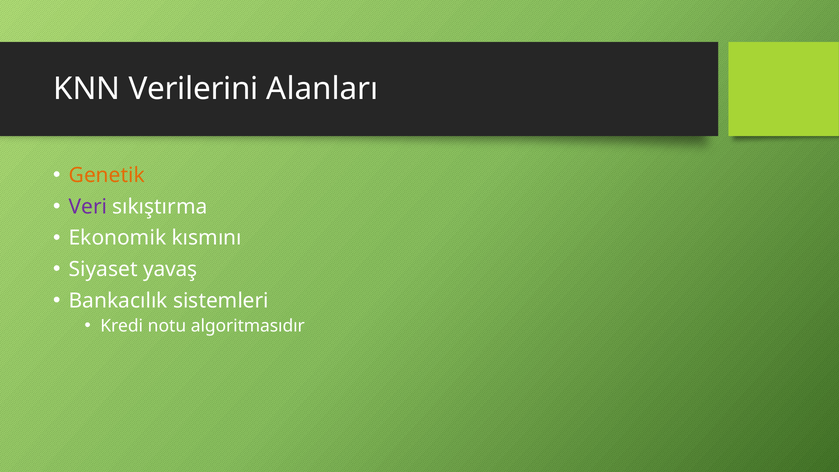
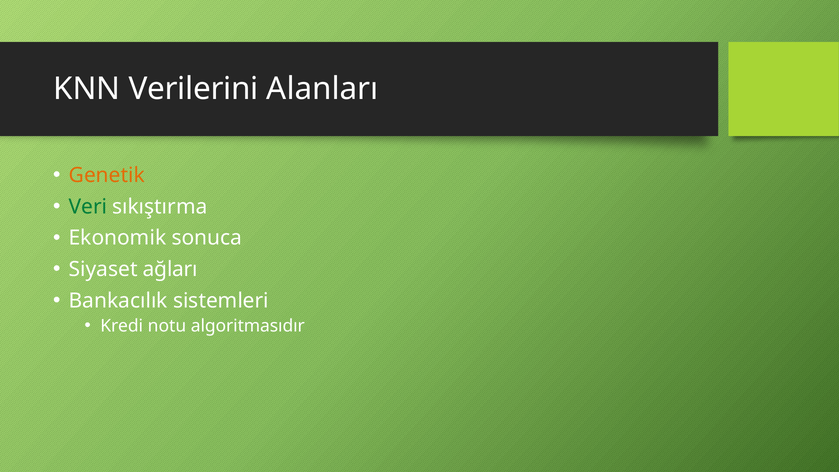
Veri colour: purple -> green (88, 207)
kısmını: kısmını -> sonuca (207, 238)
yavaş: yavaş -> ağları (170, 269)
